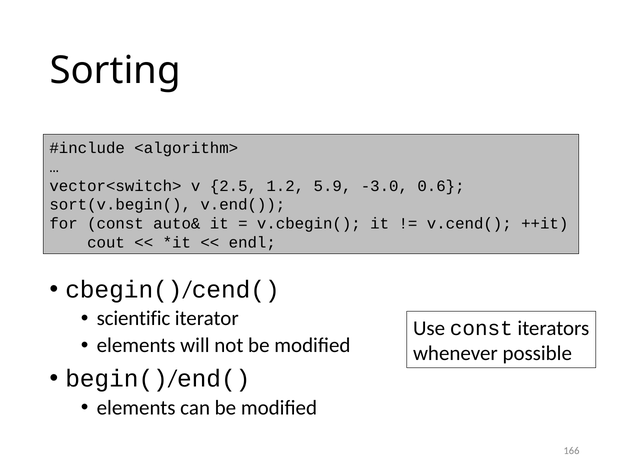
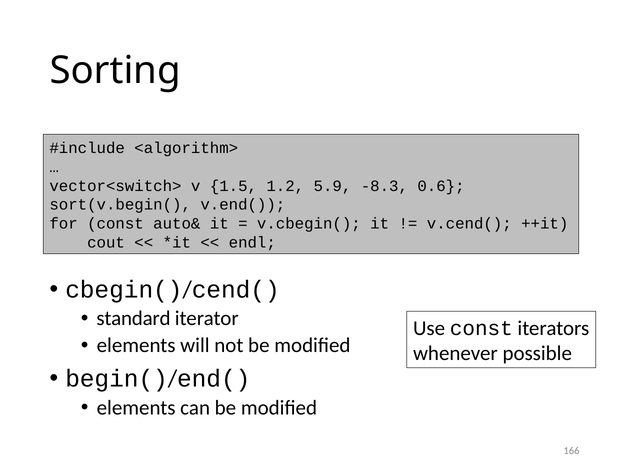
2.5: 2.5 -> 1.5 (233, 186)
-3.0: -3.0 -> -8.3 (384, 186)
scientific: scientific -> standard (133, 318)
